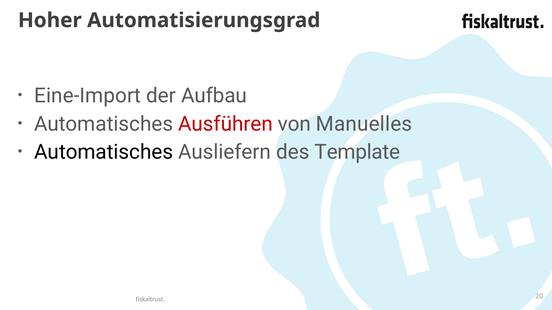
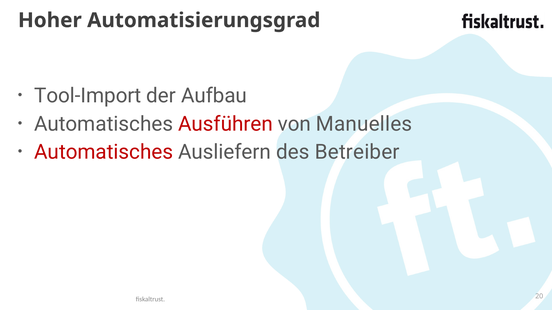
Eine-Import: Eine-Import -> Tool-Import (88, 96)
Automatisches colour: black -> red (104, 152)
Template: Template -> Betreiber (357, 152)
